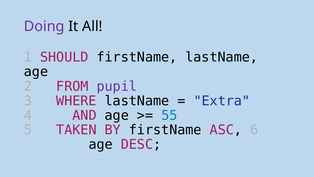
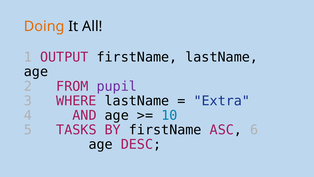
Doing colour: purple -> orange (44, 26)
SHOULD: SHOULD -> OUTPUT (64, 57)
55: 55 -> 10 (169, 115)
TAKEN: TAKEN -> TASKS (76, 130)
